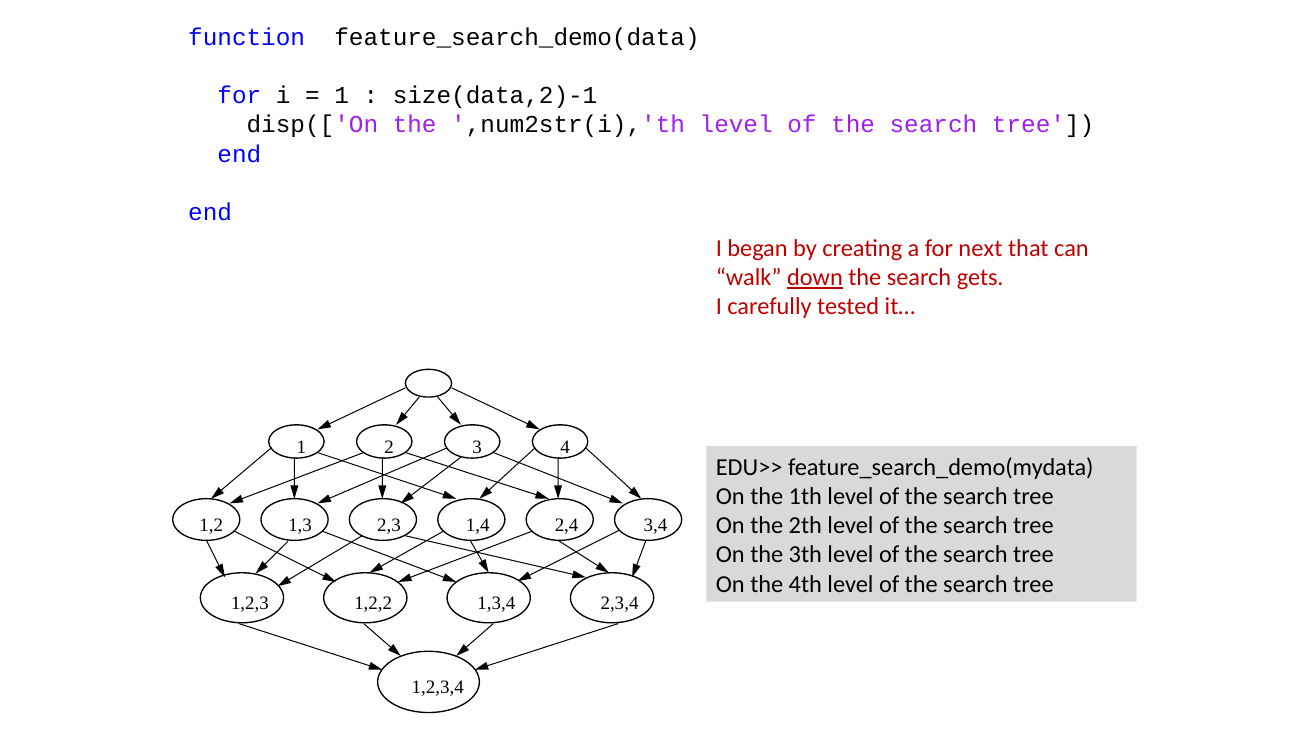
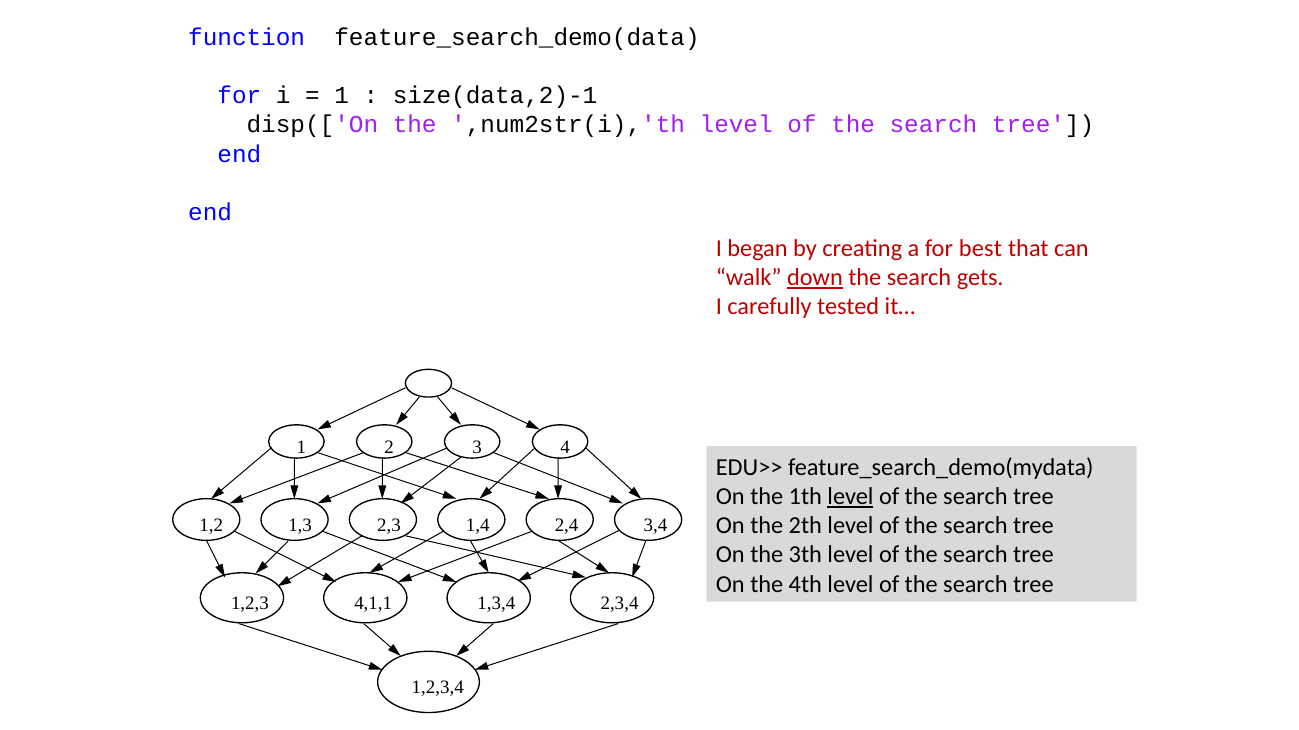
next: next -> best (980, 248)
level underline: none -> present (851, 497)
1,2,2: 1,2,2 -> 4,1,1 (373, 604)
